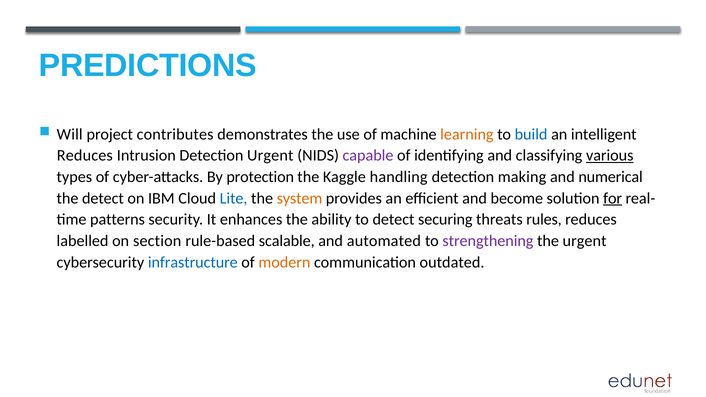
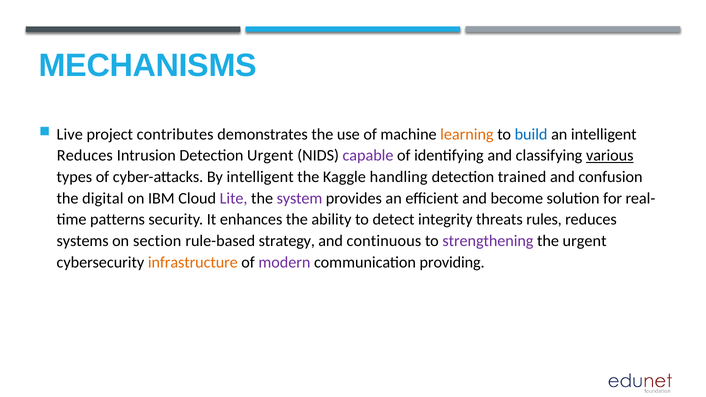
PREDICTIONS: PREDICTIONS -> MECHANISMS (148, 66)
Will: Will -> Live (70, 134)
By protection: protection -> intelligent (260, 177)
making: making -> trained (522, 177)
numerical: numerical -> confusion (611, 177)
the detect: detect -> digital (103, 198)
Lite colour: blue -> purple (234, 198)
system colour: orange -> purple (299, 198)
for underline: present -> none (613, 198)
securing: securing -> integrity (445, 220)
labelled: labelled -> systems (83, 241)
scalable: scalable -> strategy (287, 241)
automated: automated -> continuous (384, 241)
infrastructure colour: blue -> orange (193, 262)
modern colour: orange -> purple (284, 262)
outdated: outdated -> providing (452, 262)
